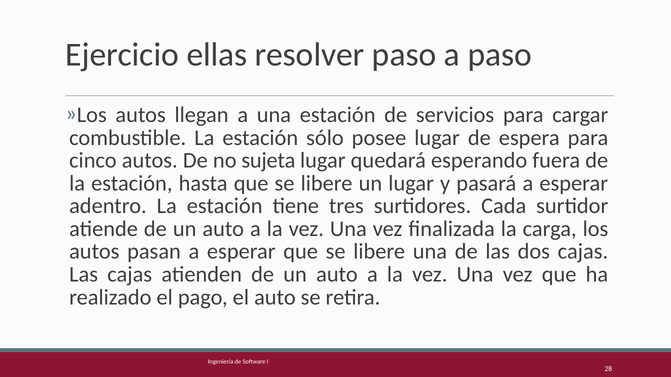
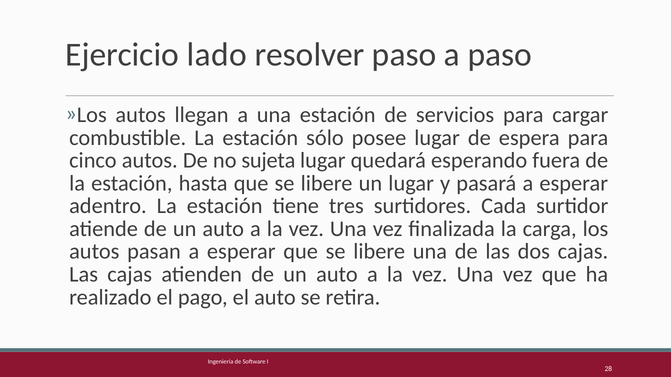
ellas: ellas -> lado (217, 55)
